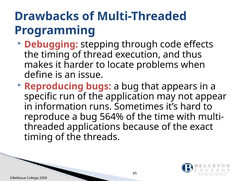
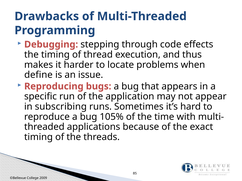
information: information -> subscribing (61, 107)
564%: 564% -> 105% (112, 117)
